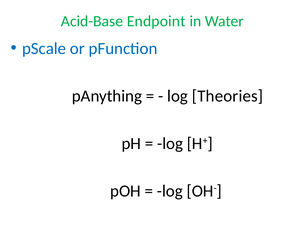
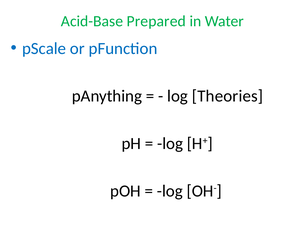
Endpoint: Endpoint -> Prepared (156, 21)
